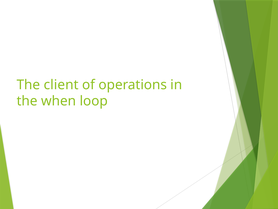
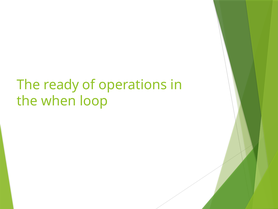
client: client -> ready (61, 85)
